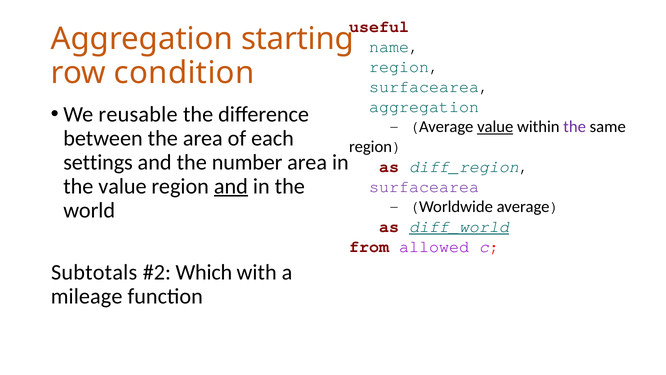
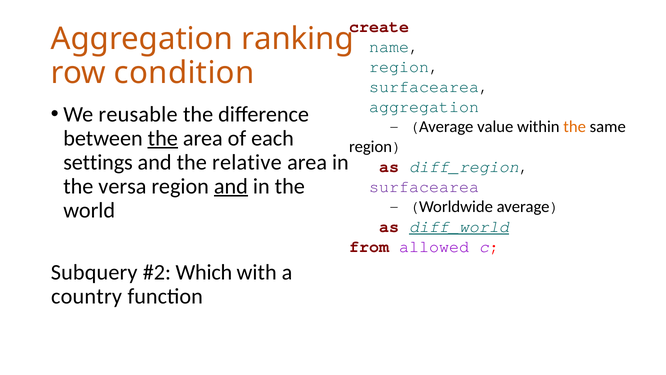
useful: useful -> create (379, 27)
starting: starting -> ranking (298, 39)
value underline: present -> none (495, 127)
the colour: purple -> orange (575, 127)
the underline: none -> present (163, 138)
number: number -> relative (247, 162)
the value: value -> versa (122, 186)
Subtotals: Subtotals -> Subquery (94, 272)
mileage: mileage -> country (87, 296)
